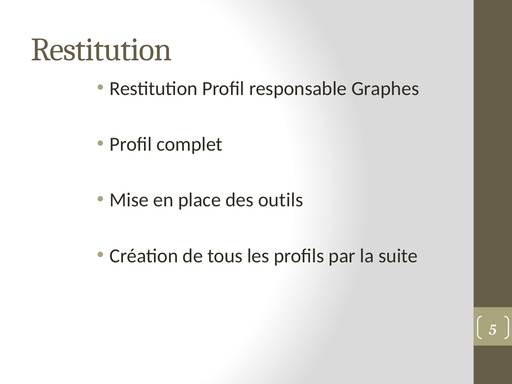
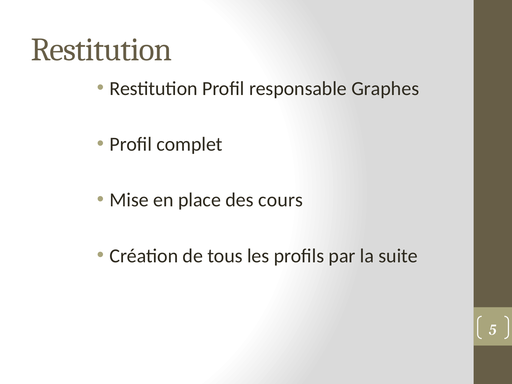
outils: outils -> cours (281, 200)
